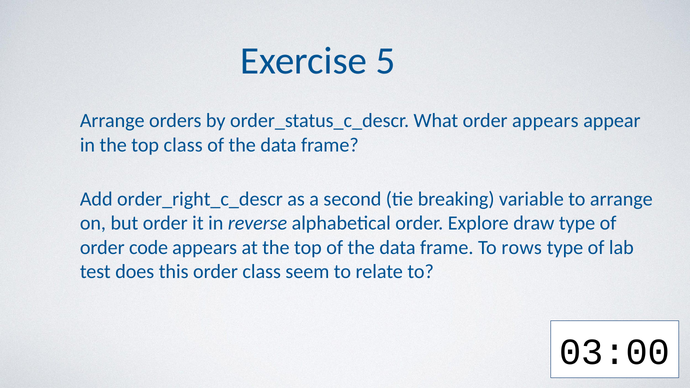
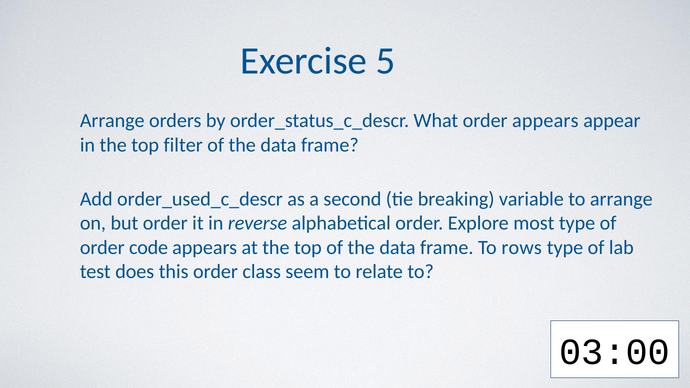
top class: class -> filter (183, 145)
order_right_c_descr: order_right_c_descr -> order_used_c_descr (200, 199)
draw: draw -> most (534, 223)
